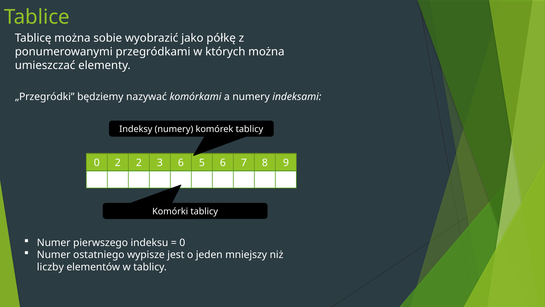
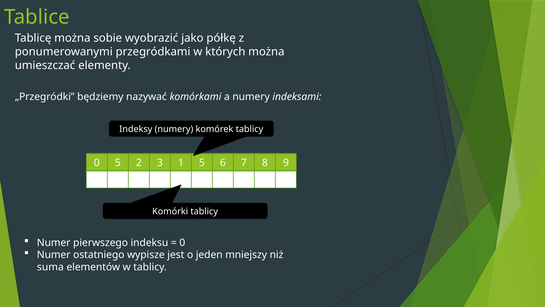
0 2: 2 -> 5 (118, 163)
3 6: 6 -> 1 (181, 163)
liczby: liczby -> suma (50, 267)
